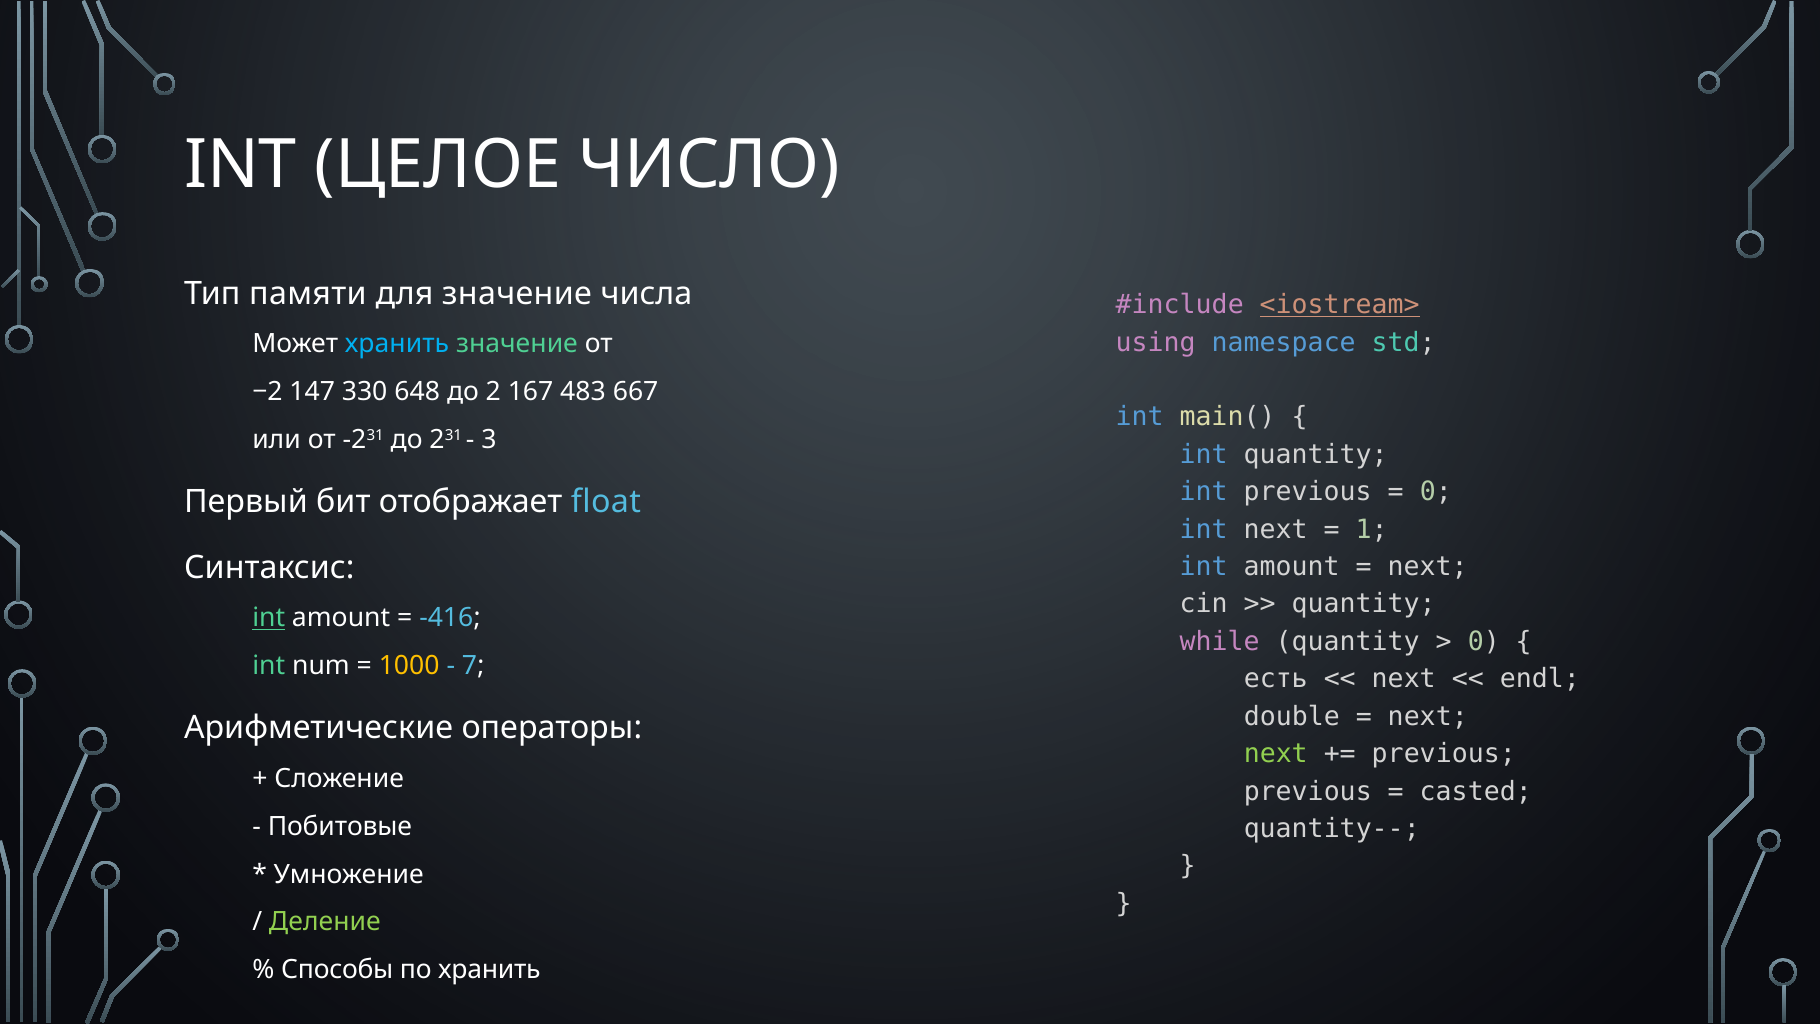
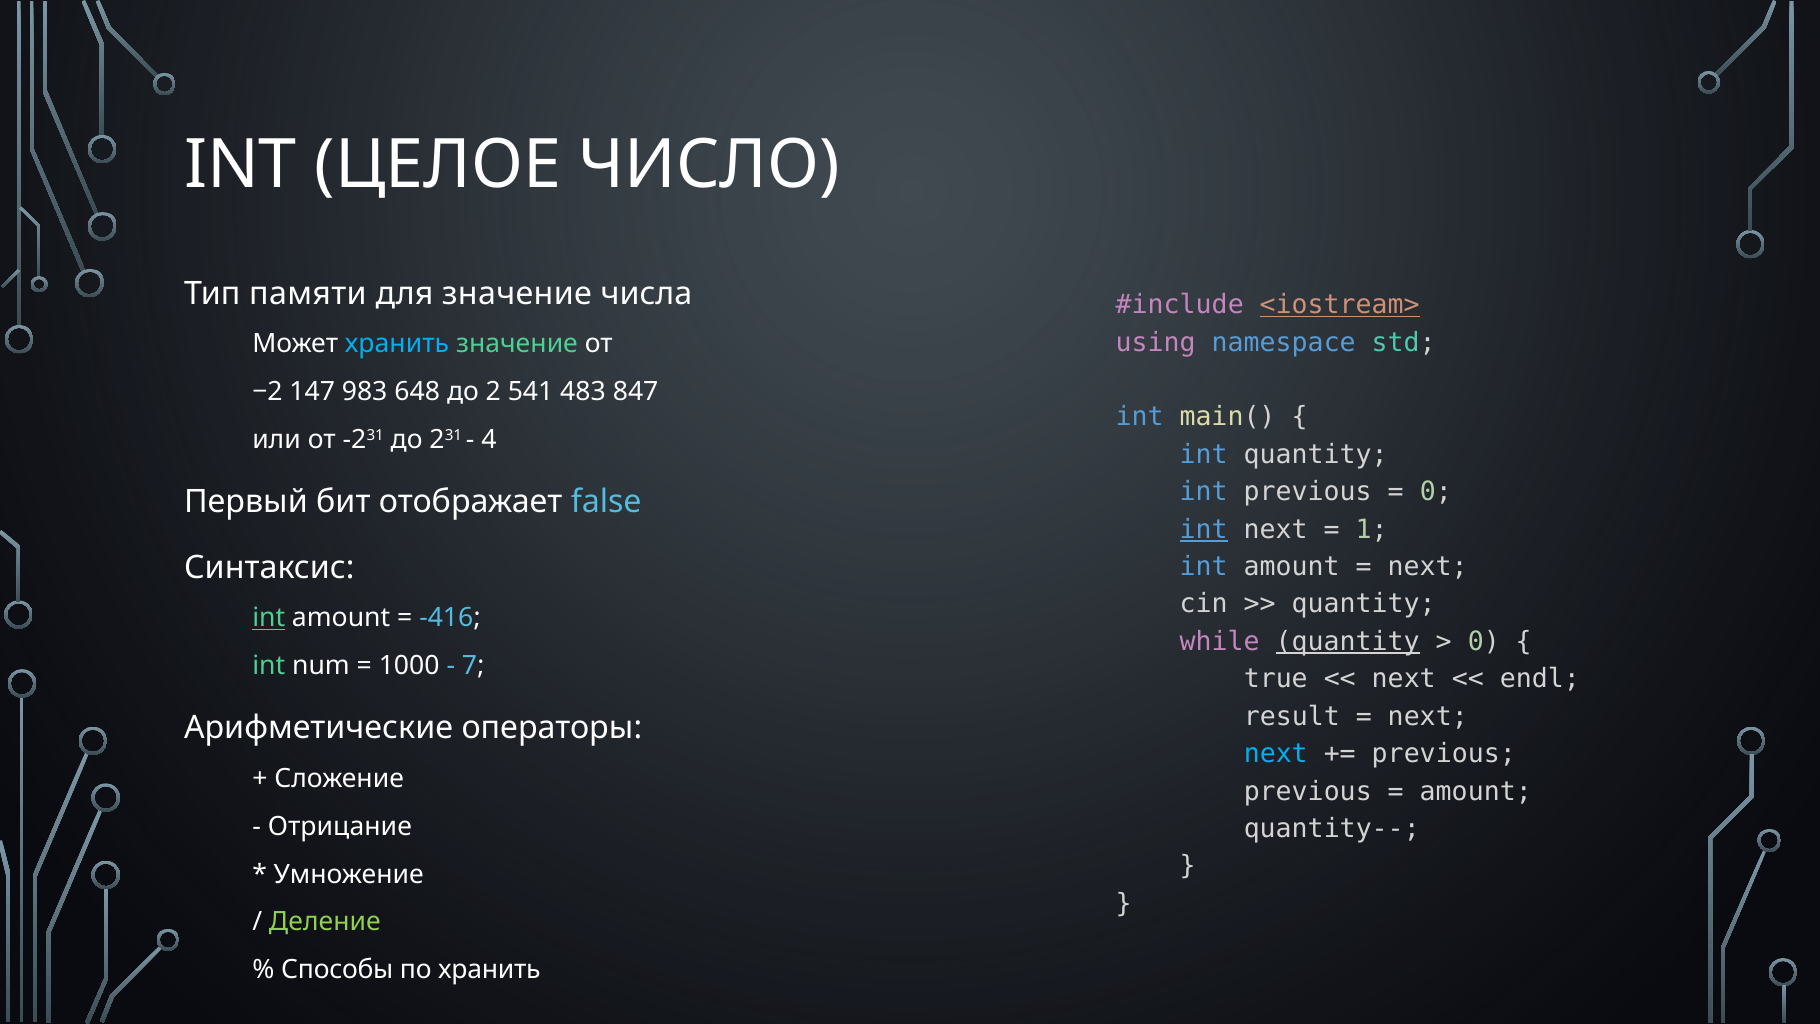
330: 330 -> 983 (365, 392)
167: 167 -> 541 (531, 392)
667: 667 -> 847 (636, 392)
3: 3 -> 4 (489, 439)
float: float -> false (606, 502)
int underline: none -> present (1204, 529)
quantity underline: none -> present (1348, 641)
1000 colour: yellow -> white (409, 666)
есть: есть -> true (1276, 679)
double: double -> result (1292, 716)
next colour: light green -> light blue (1276, 754)
casted: casted -> amount (1476, 791)
Побитовые: Побитовые -> Отрицание (340, 826)
